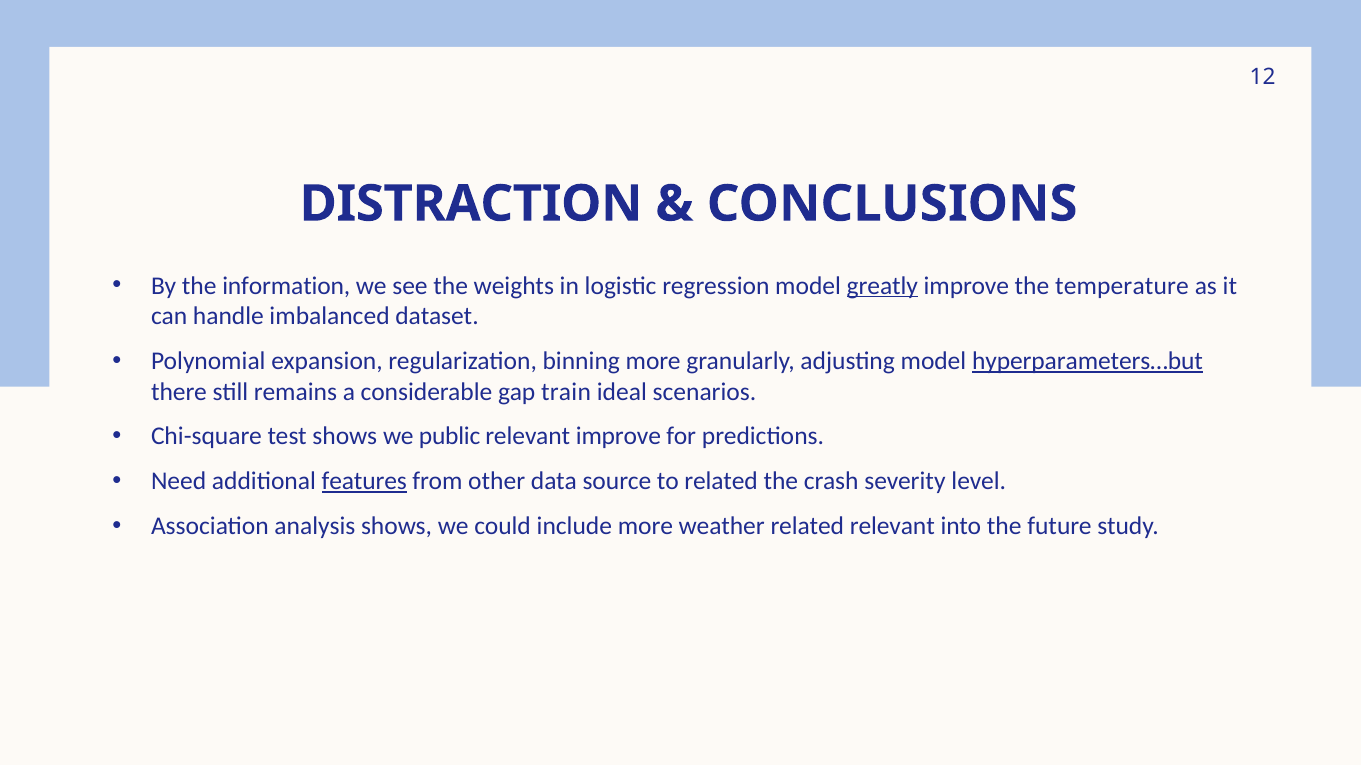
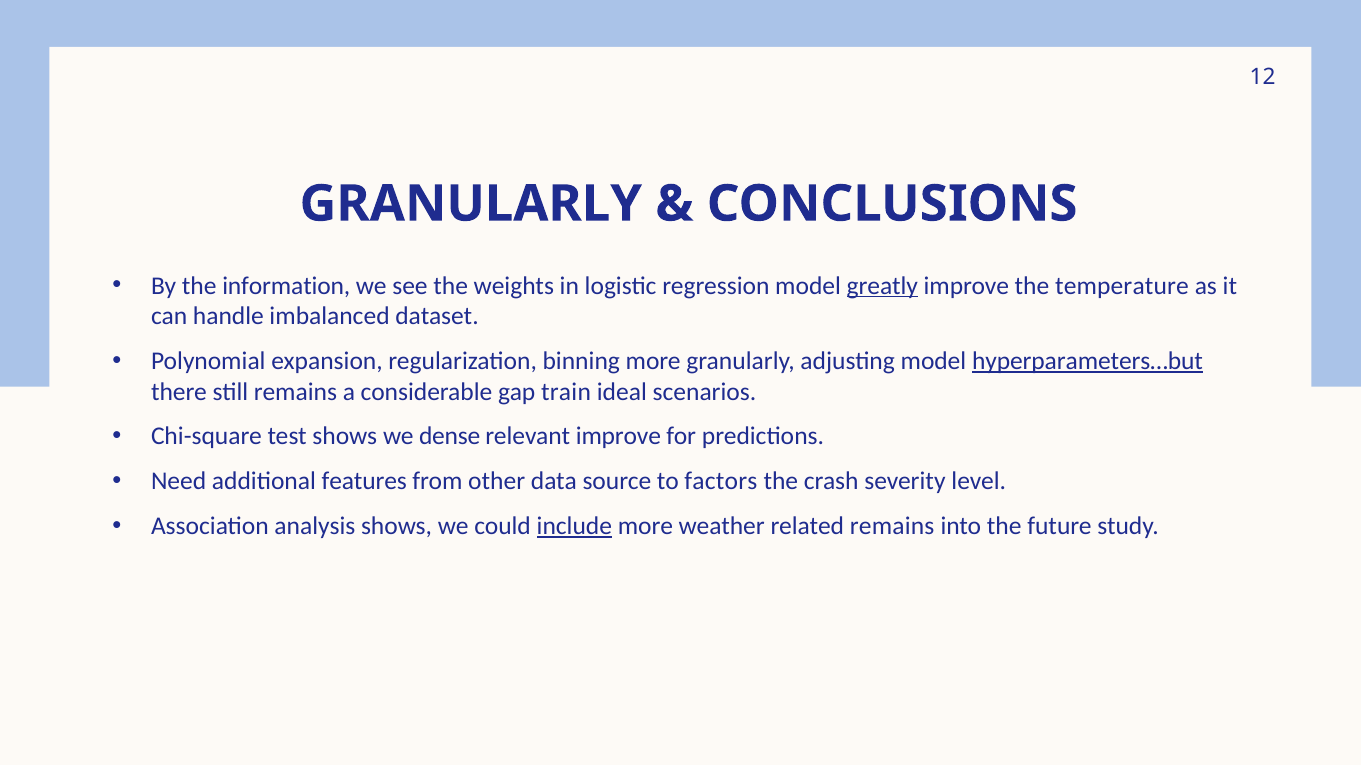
DISTRACTION: DISTRACTION -> GRANULARLY (471, 204)
public: public -> dense (450, 437)
features underline: present -> none (364, 482)
to related: related -> factors (721, 482)
include underline: none -> present (574, 526)
related relevant: relevant -> remains (892, 526)
